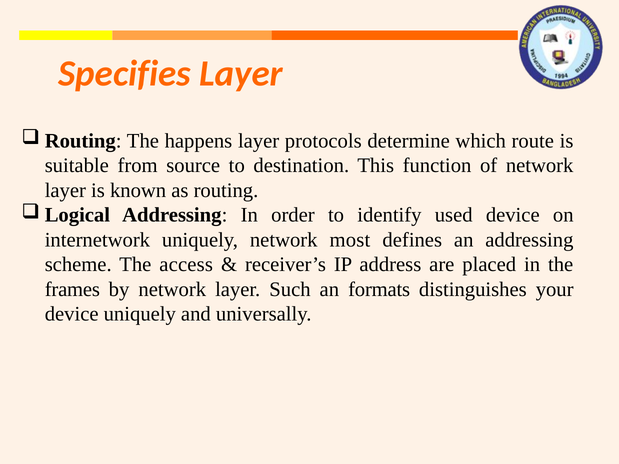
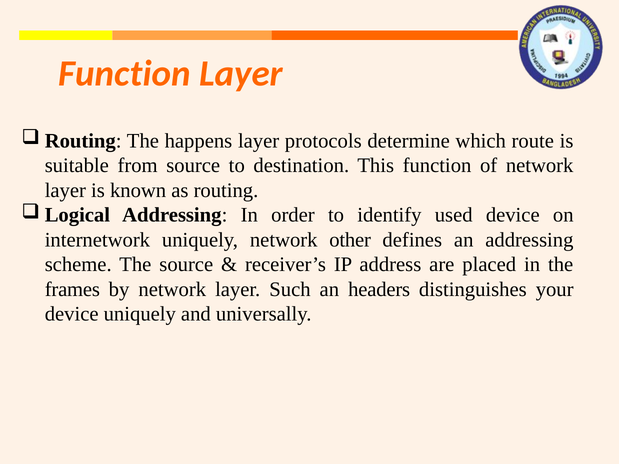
Specifies: Specifies -> Function (124, 74)
most: most -> other (350, 240)
The access: access -> source (186, 265)
formats: formats -> headers (379, 289)
